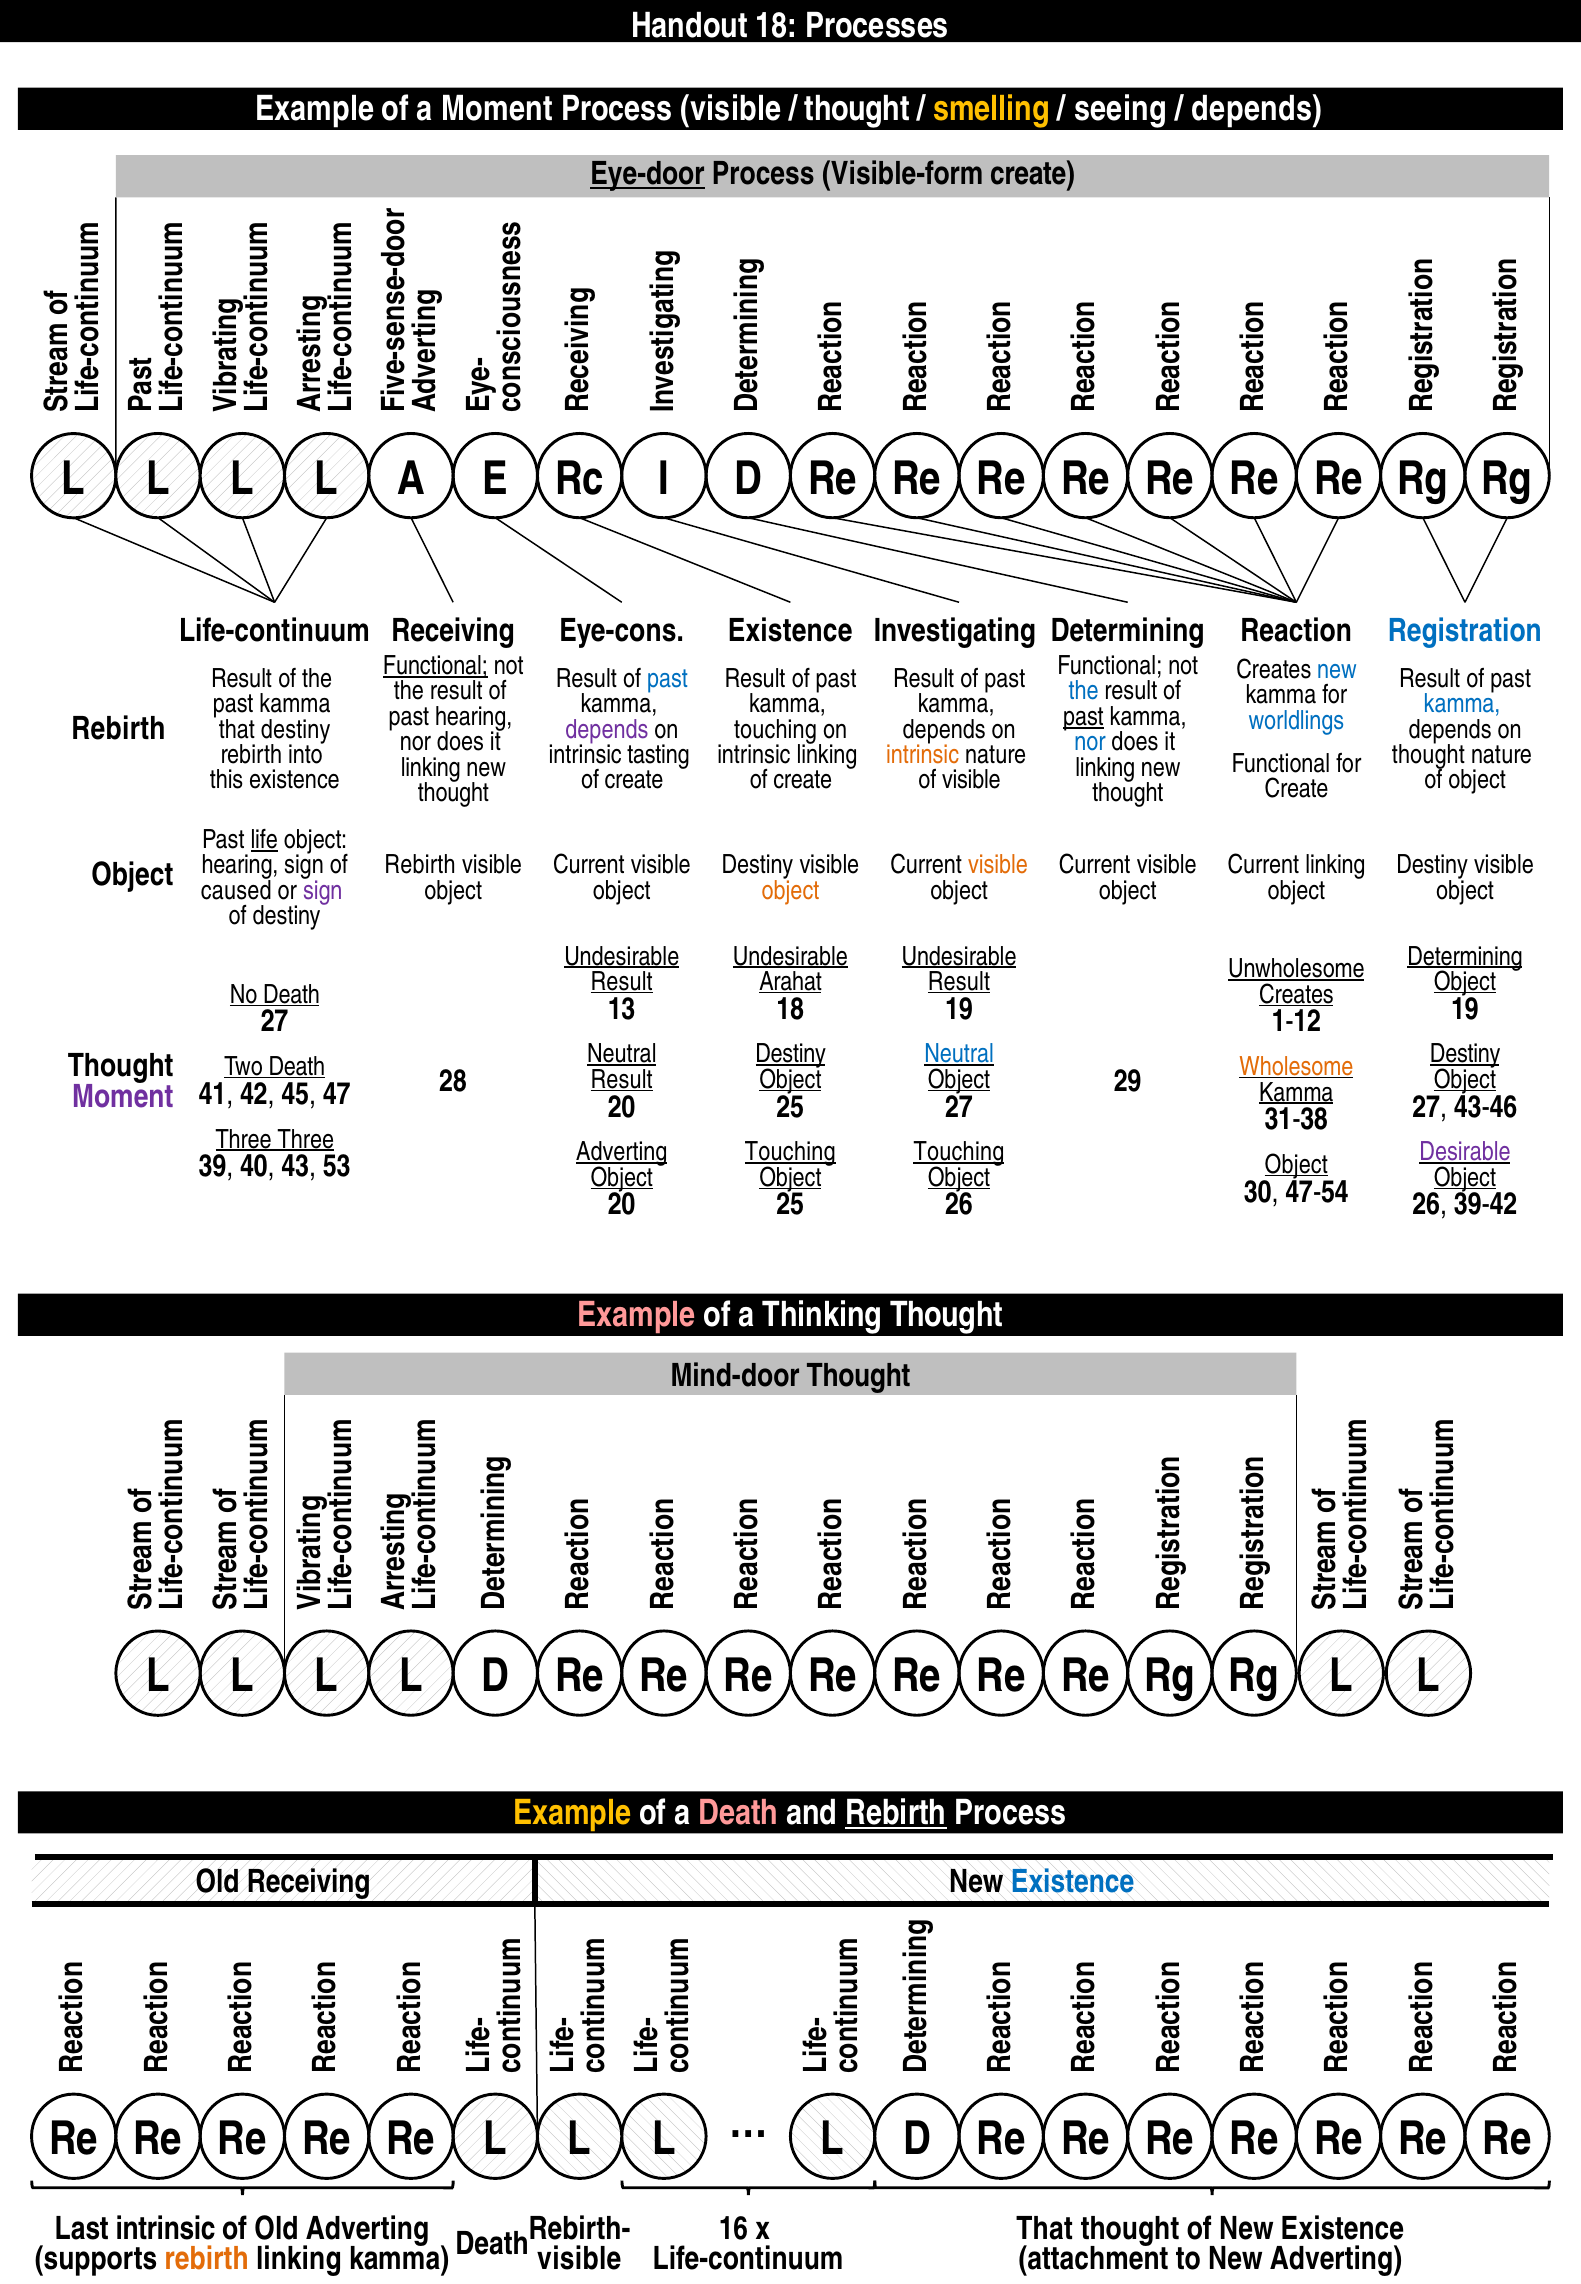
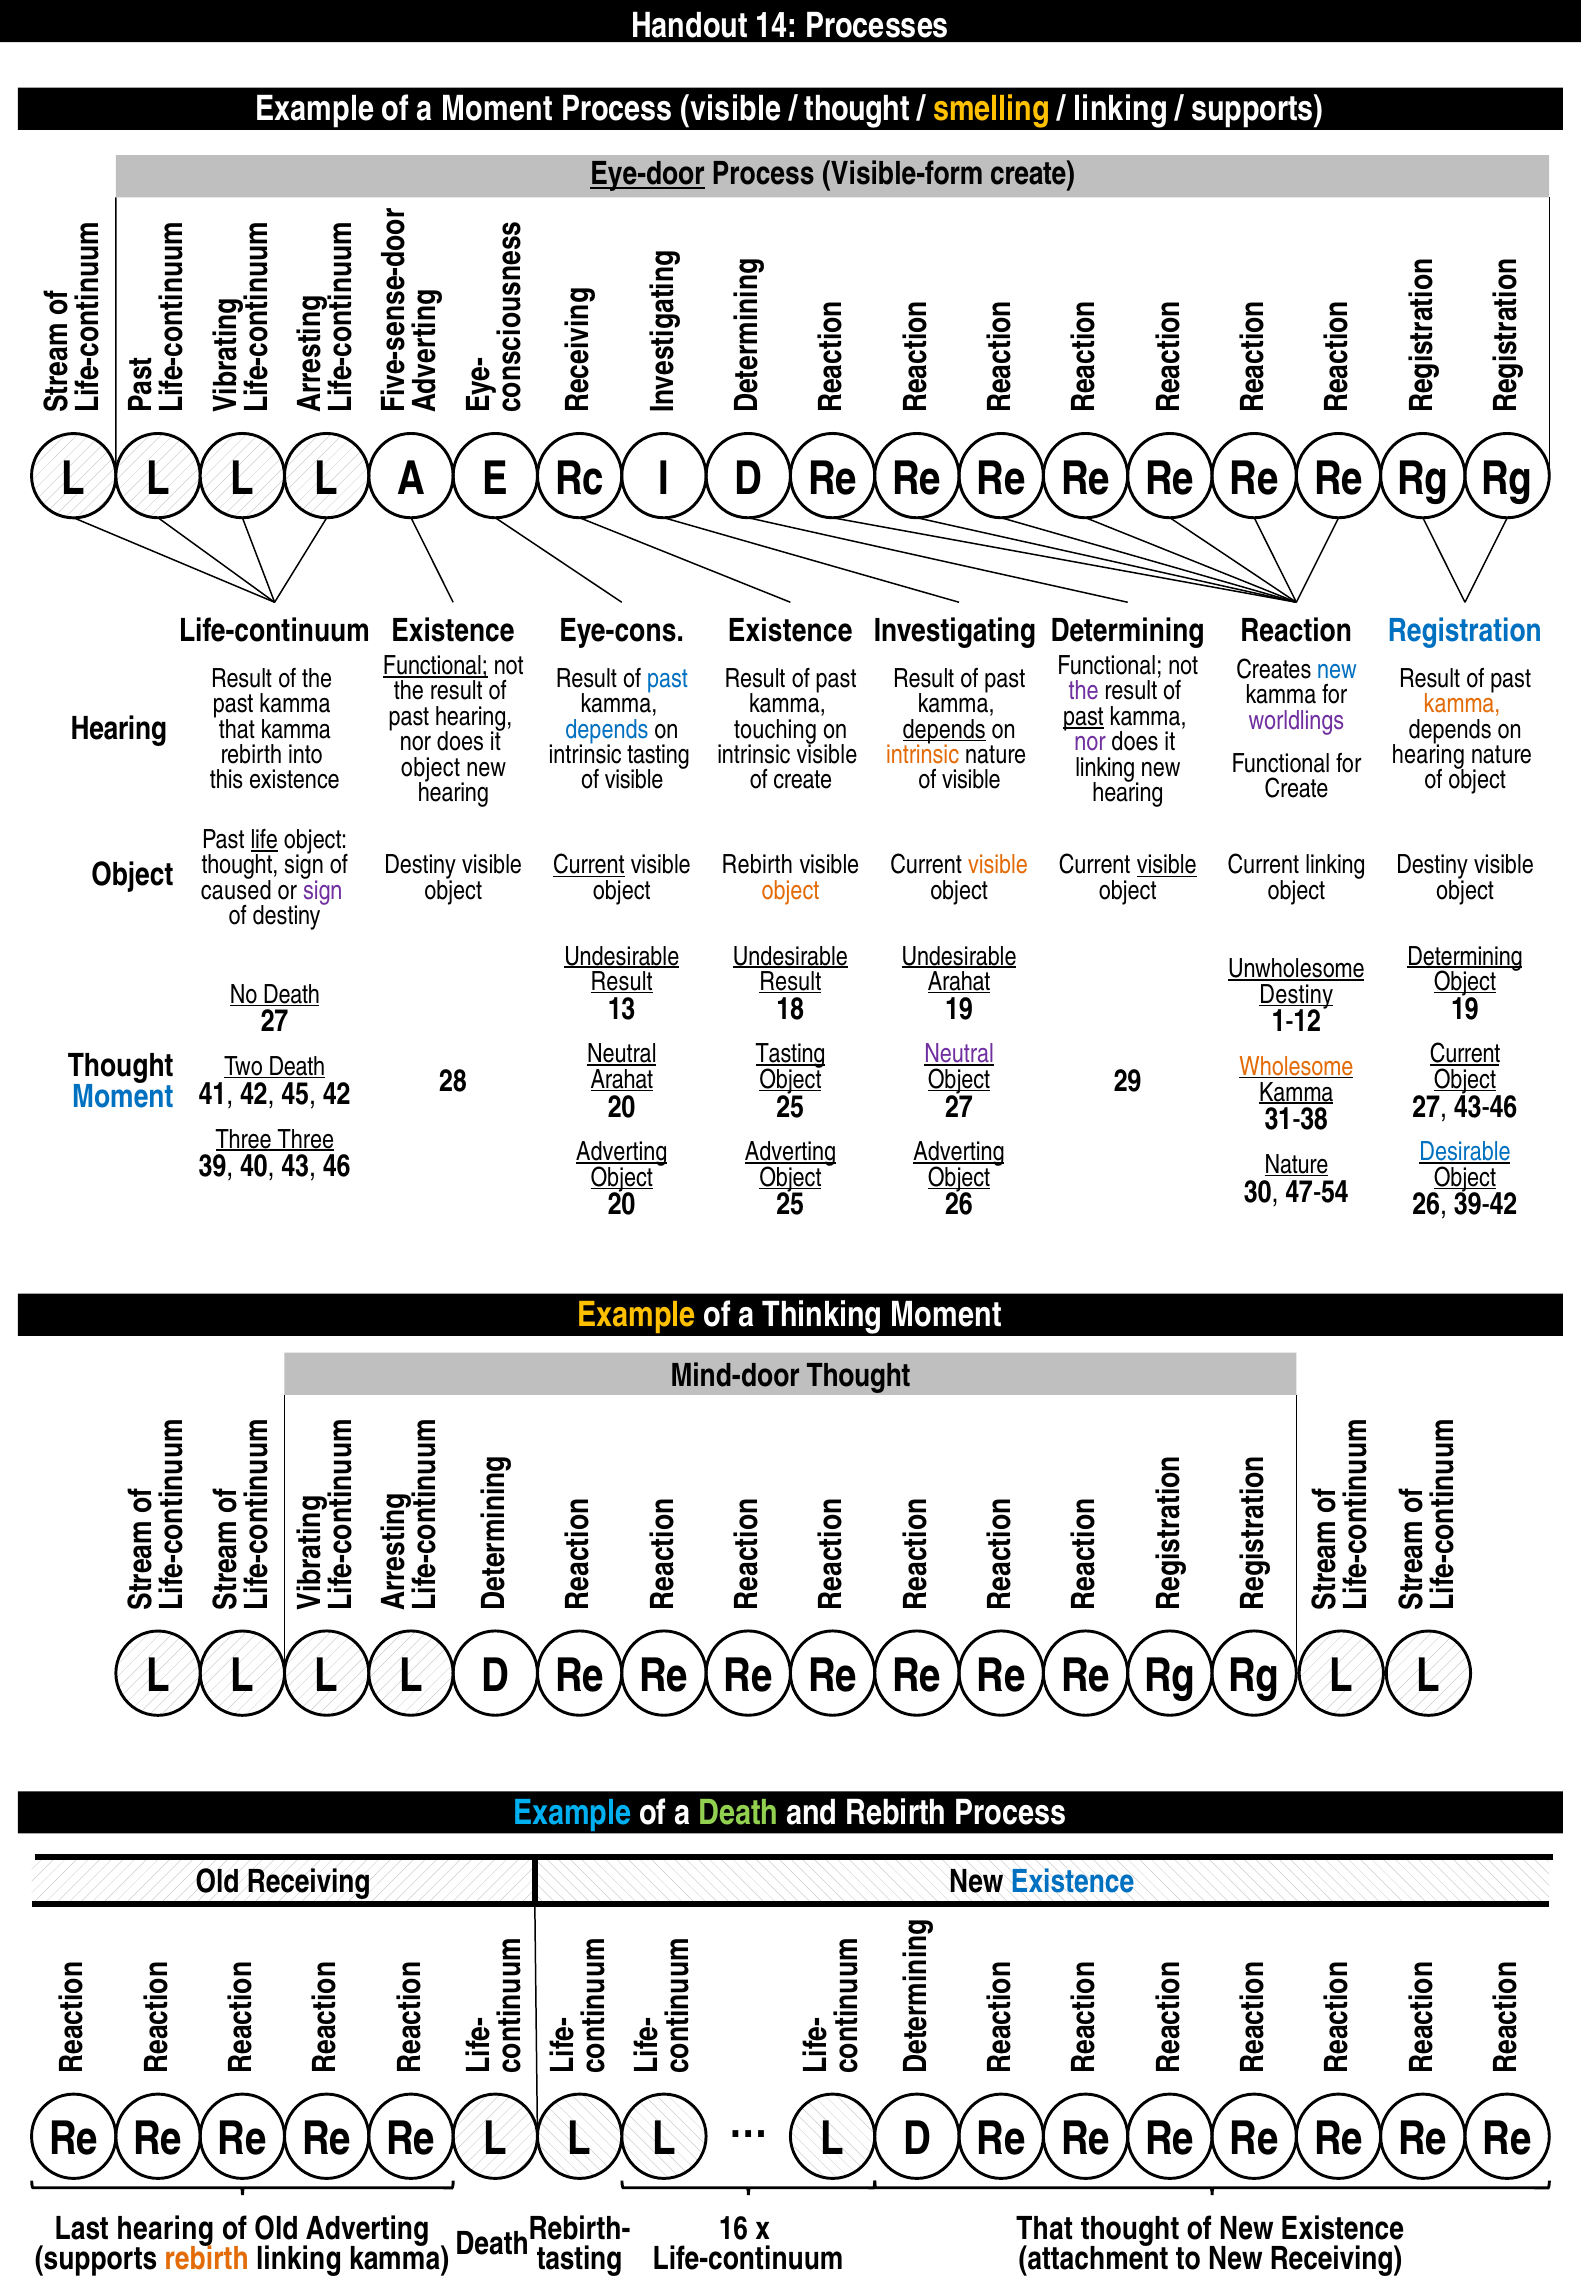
Handout 18: 18 -> 14 (777, 26)
seeing: seeing -> linking (1121, 109)
depends: depends -> supports (1257, 109)
Receiving: Receiving -> Existence (453, 631)
the colour: blue -> purple (1084, 691)
kamma colour: blue -> orange (1462, 704)
worldlings colour: blue -> purple (1296, 720)
Rebirth: Rebirth -> Hearing (119, 729)
that destiny: destiny -> kamma (296, 729)
depends colour: purple -> blue (607, 729)
depends underline: none -> present (944, 729)
nor colour: blue -> purple (1090, 742)
intrinsic linking: linking -> visible (827, 755)
thought: thought -> hearing (1428, 755)
linking: linking -> object (431, 767)
create: create -> visible (634, 780)
thought: thought -> hearing (453, 793)
thought: thought -> hearing (1128, 793)
hearing: hearing -> thought (240, 865)
Rebirth: Rebirth -> Destiny (420, 865)
Current underline: none -> present (589, 865)
Destiny: Destiny -> Rebirth (757, 865)
visible underline: none -> present (1167, 865)
Arahat: Arahat -> Result (790, 982)
Result: Result -> Arahat (959, 982)
Creates: Creates -> Destiny (1296, 994)
Destiny: Destiny -> Tasting (791, 1054)
Neutral colour: blue -> purple (959, 1054)
Destiny: Destiny -> Current (1465, 1054)
Result: Result -> Arahat (622, 1079)
45 47: 47 -> 42 (337, 1094)
Moment colour: purple -> blue (123, 1097)
Touching: Touching -> Adverting (790, 1152)
Touching: Touching -> Adverting (959, 1152)
Desirable colour: purple -> blue (1465, 1152)
Object: Object -> Nature (1297, 1165)
53: 53 -> 46 (337, 1167)
Example colour: pink -> yellow (637, 1315)
Thinking Thought: Thought -> Moment (946, 1315)
Example colour: yellow -> light blue (572, 1812)
Death colour: pink -> light green (738, 1812)
Rebirth underline: present -> none (896, 1812)
Last intrinsic: intrinsic -> hearing (165, 2228)
visible: visible -> tasting (580, 2259)
New Adverting: Adverting -> Receiving (1336, 2259)
